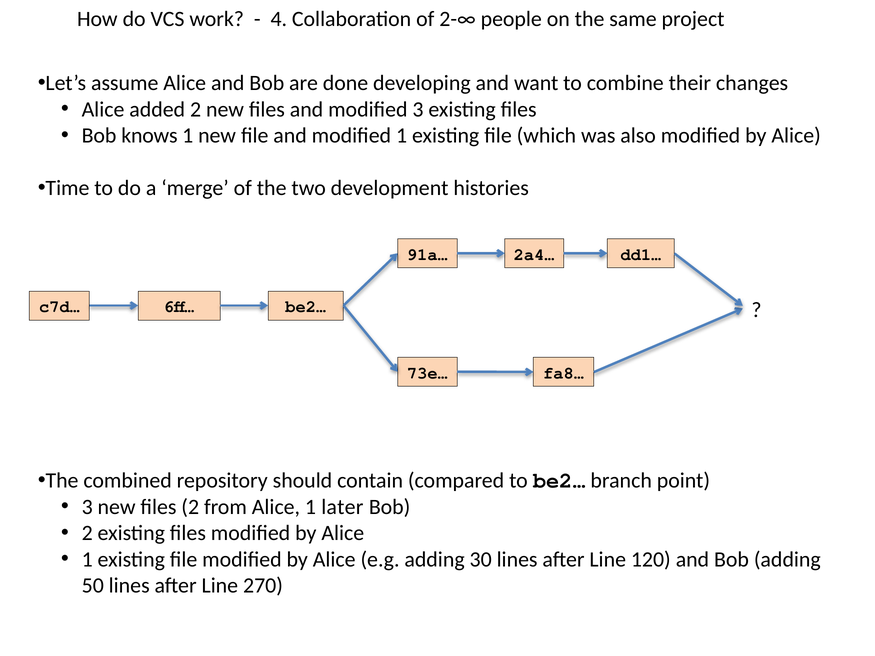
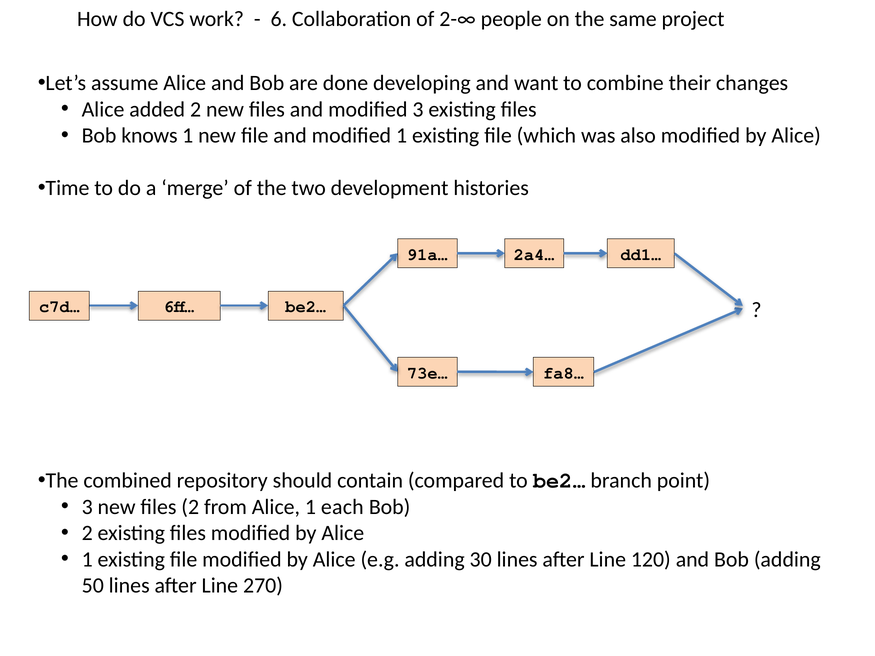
4: 4 -> 6 (279, 19)
later: later -> each (342, 507)
